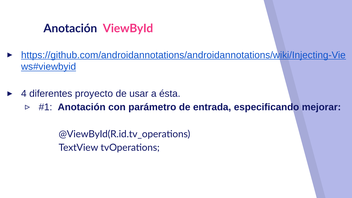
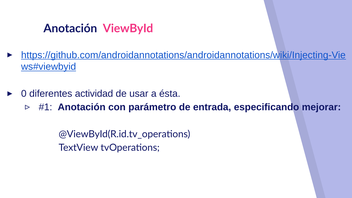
4: 4 -> 0 (24, 94)
proyecto: proyecto -> actividad (94, 94)
